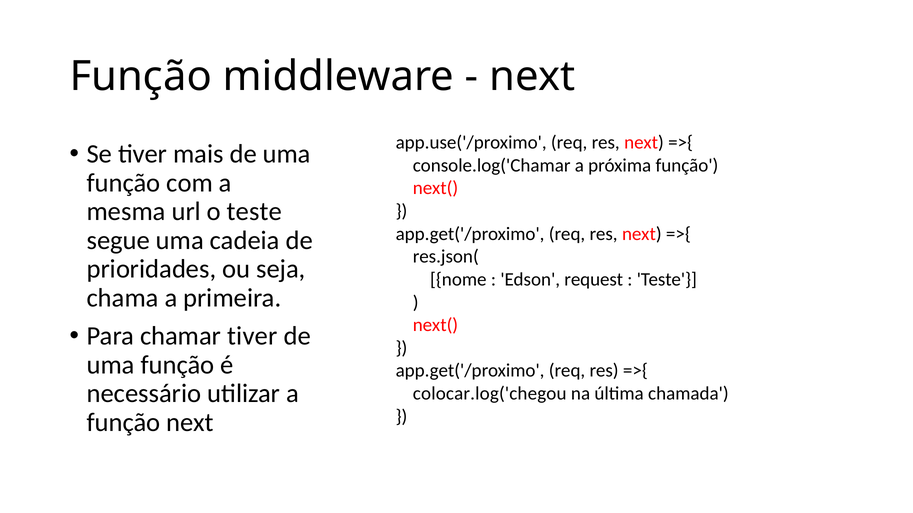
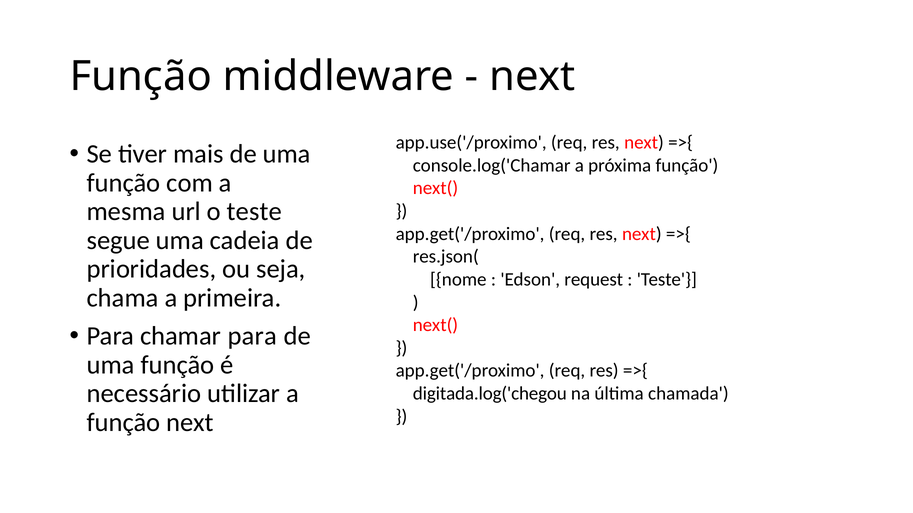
chamar tiver: tiver -> para (252, 336)
colocar.log('chegou: colocar.log('chegou -> digitada.log('chegou (490, 394)
